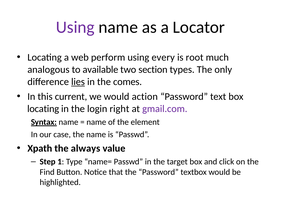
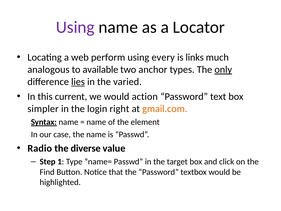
root: root -> links (195, 57)
section: section -> anchor (153, 70)
only underline: none -> present (223, 70)
comes: comes -> varied (127, 82)
locating: locating -> simpler (43, 109)
gmail.com colour: purple -> orange (165, 109)
Xpath: Xpath -> Radio (40, 148)
always: always -> diverse (86, 148)
